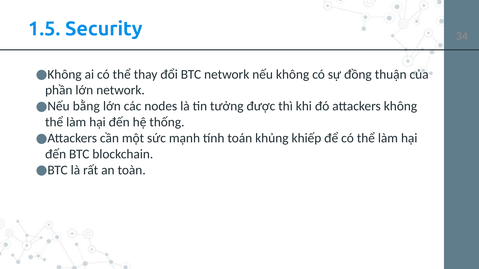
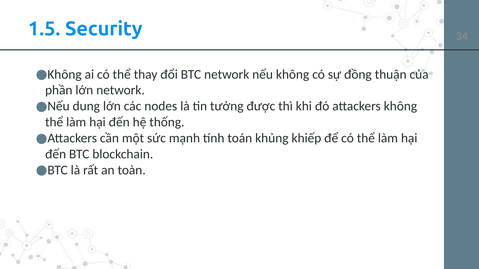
bằng: bằng -> dung (86, 106)
